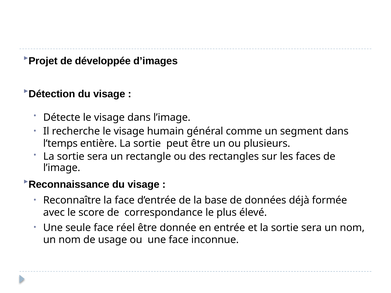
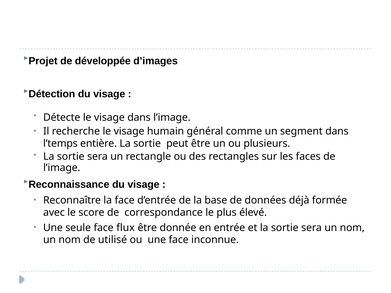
réel: réel -> flux (126, 228)
usage: usage -> utilisé (113, 240)
